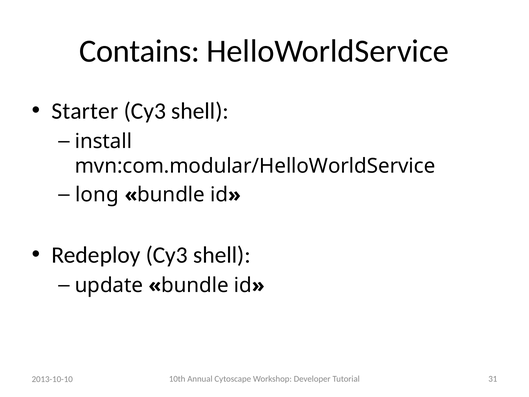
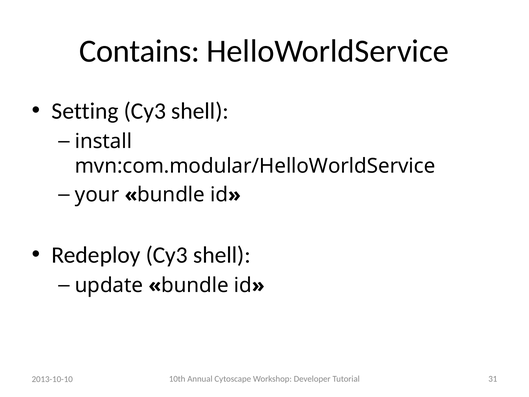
Starter: Starter -> Setting (85, 111)
long: long -> your (97, 195)
